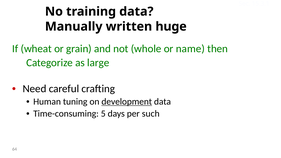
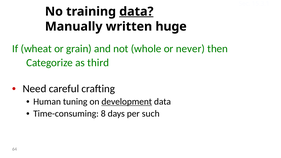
data underline: none -> present (136, 12)
name: name -> never (190, 49)
large: large -> third (98, 63)
5: 5 -> 8 (103, 114)
